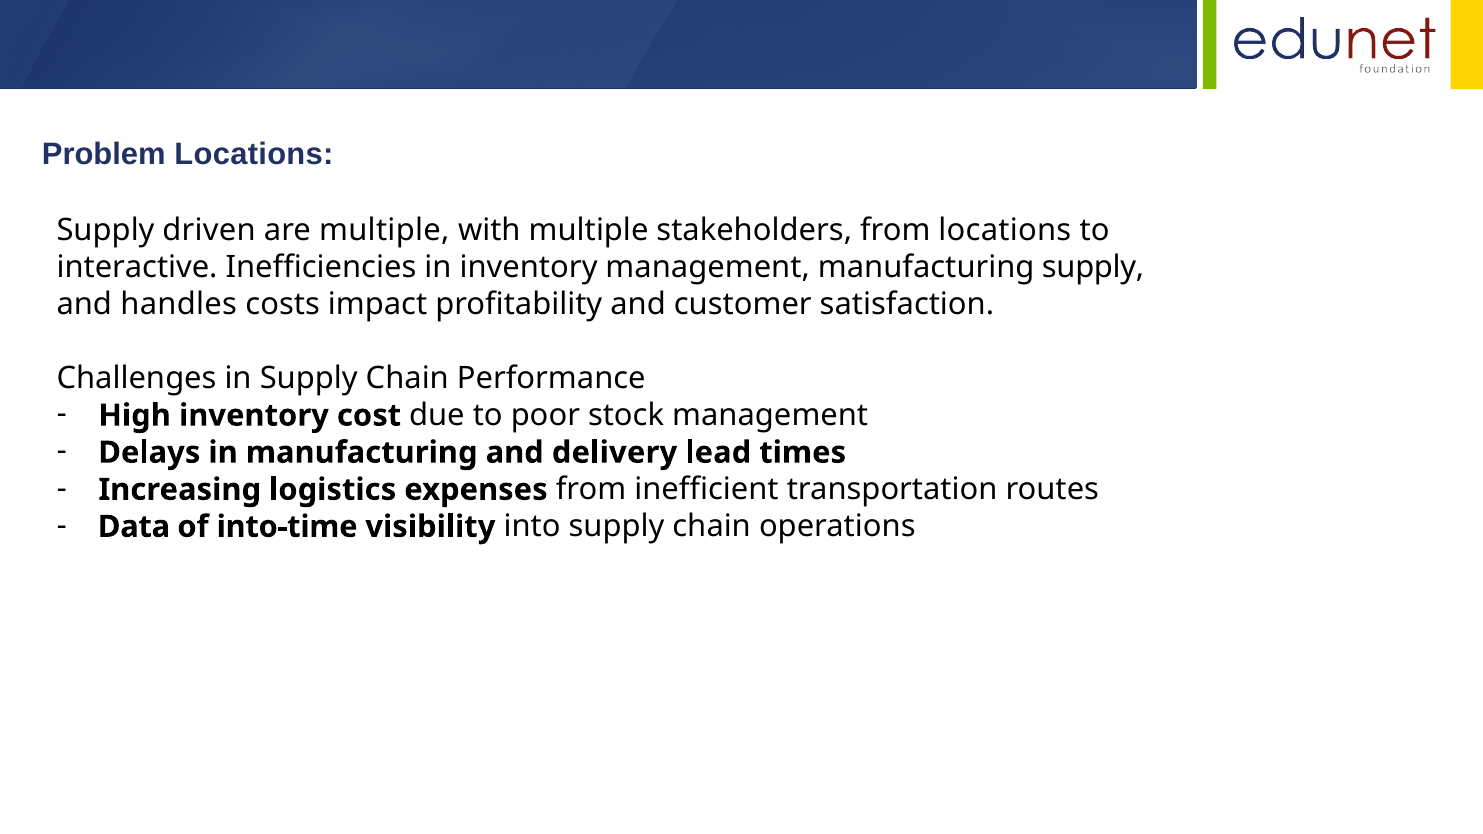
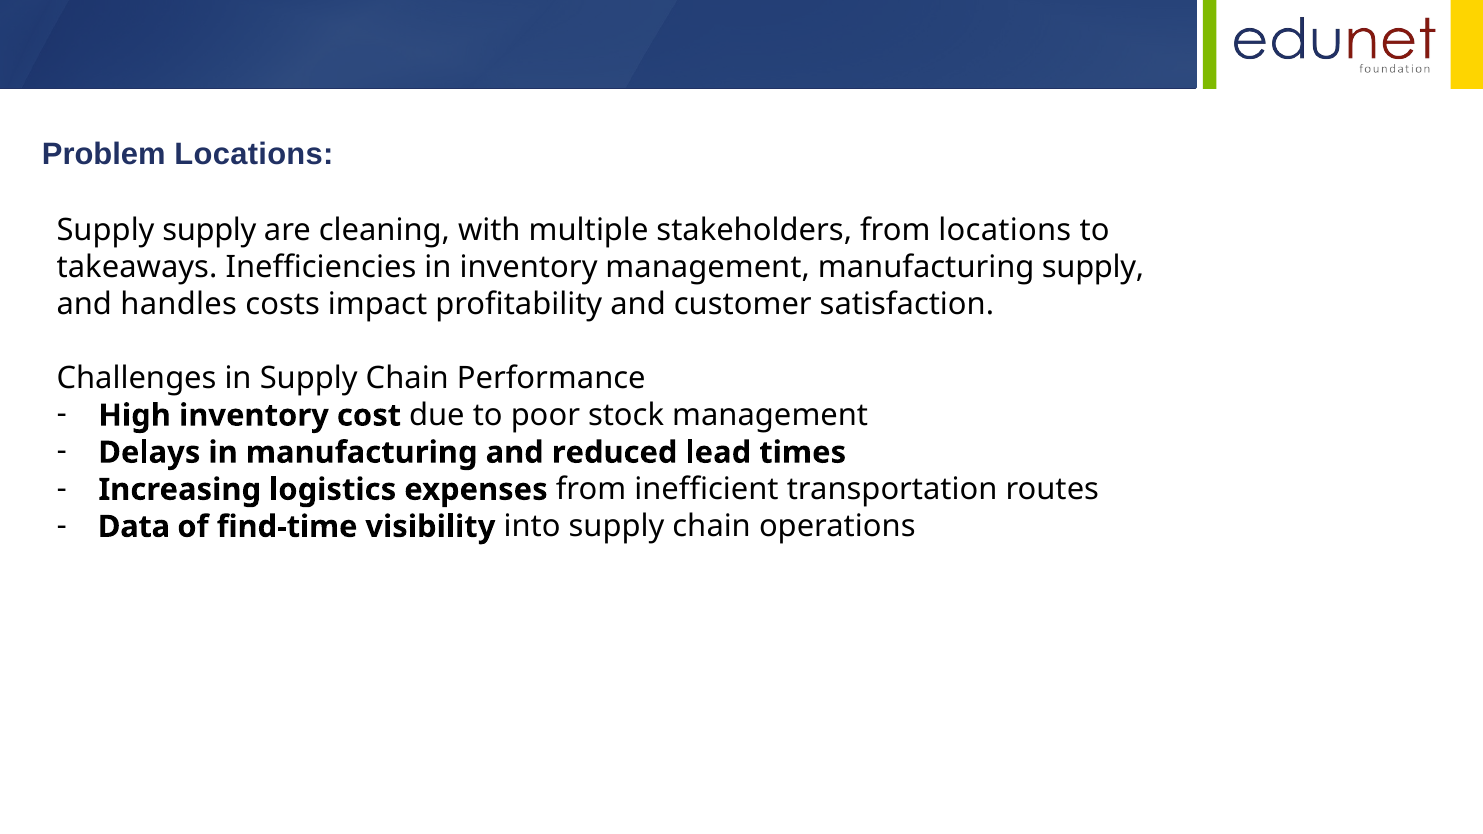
Supply driven: driven -> supply (209, 230)
are multiple: multiple -> cleaning (384, 230)
interactive: interactive -> takeaways (137, 267)
delivery: delivery -> reduced (615, 453)
into-time: into-time -> find-time (287, 527)
